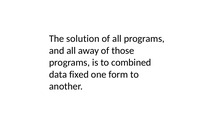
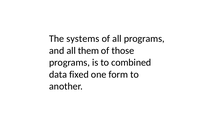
solution: solution -> systems (83, 39)
away: away -> them (88, 51)
